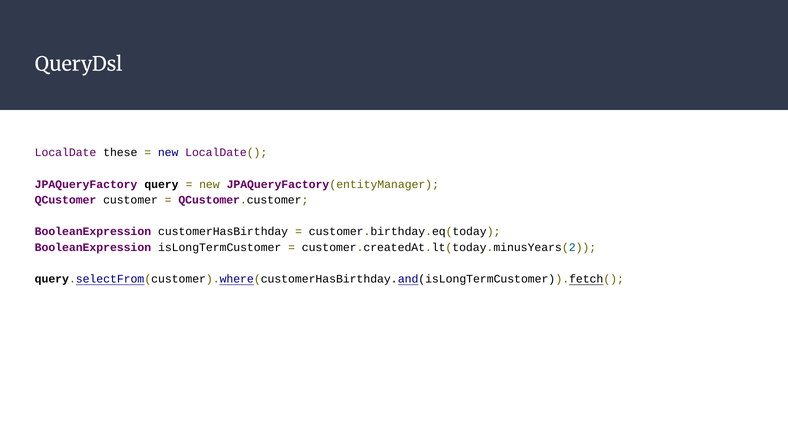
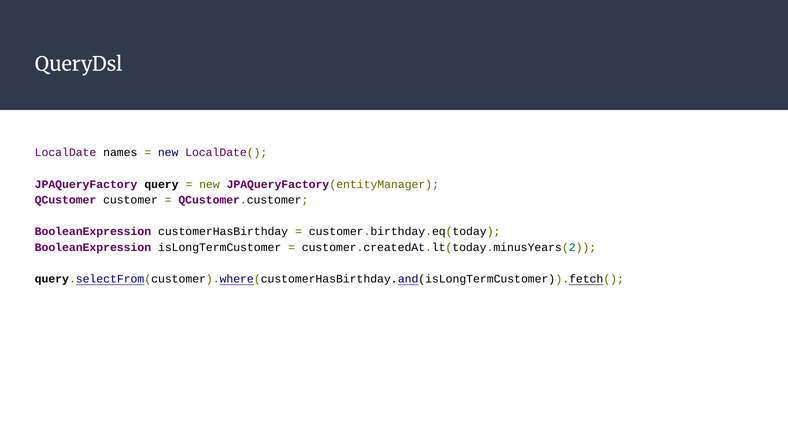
these: these -> names (120, 153)
